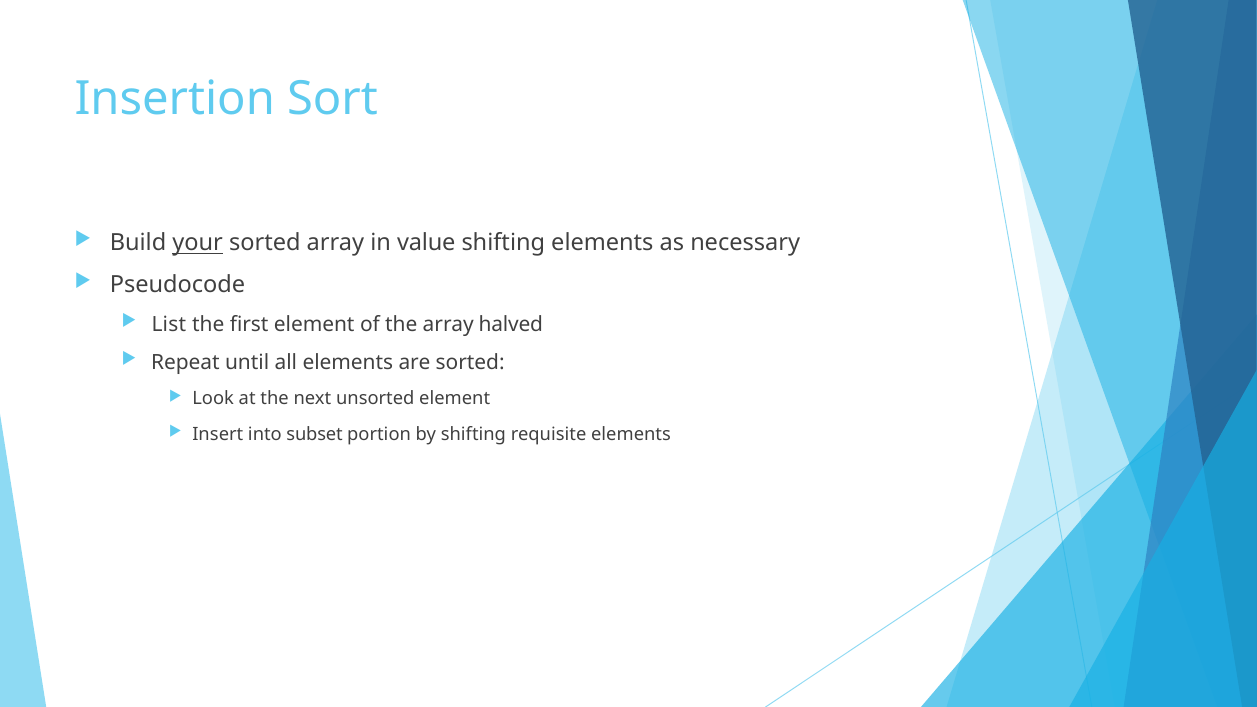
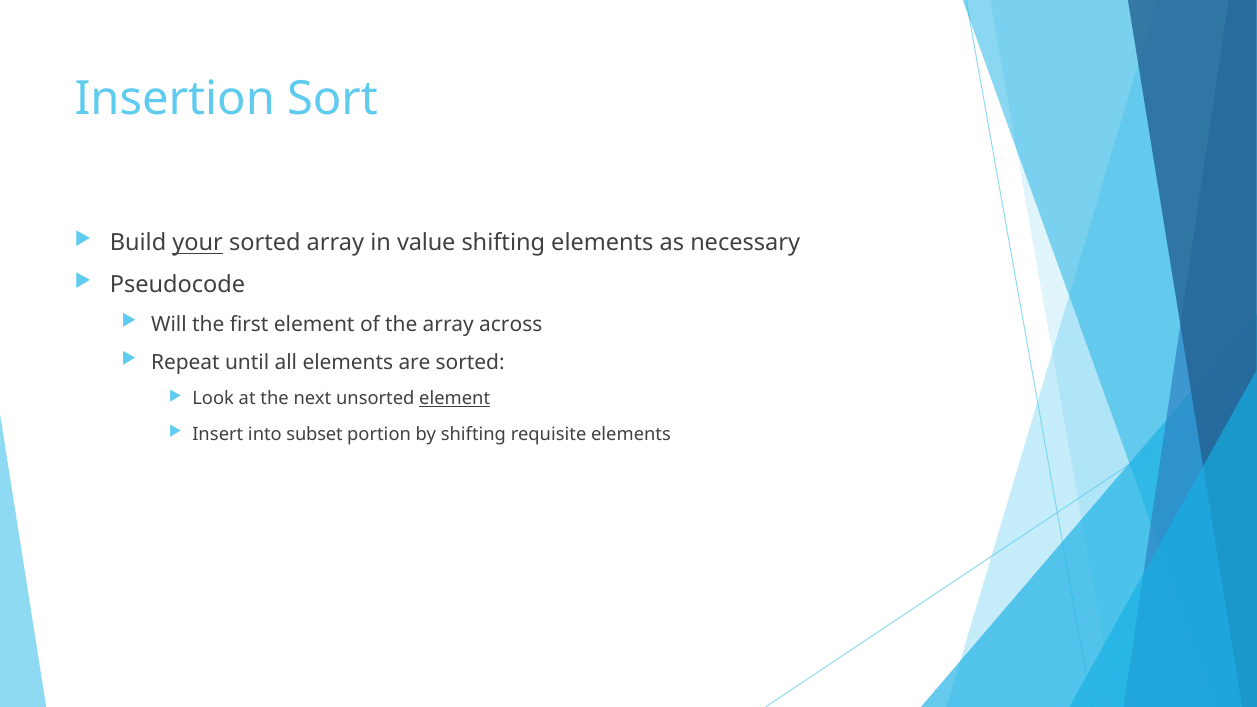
List: List -> Will (169, 324)
halved: halved -> across (511, 324)
element underline: none -> present (455, 399)
